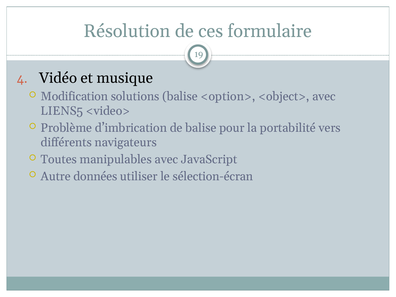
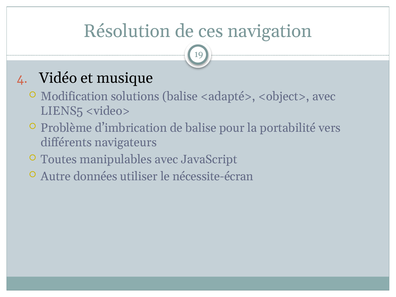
formulaire: formulaire -> navigation (270, 31)
<option>: <option> -> <adapté> (228, 96)
sélection-écran: sélection-écran -> nécessite-écran (213, 176)
